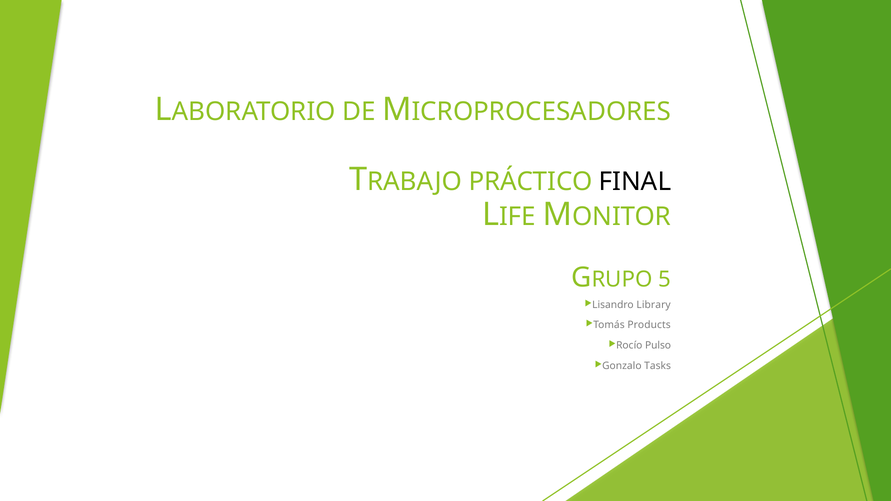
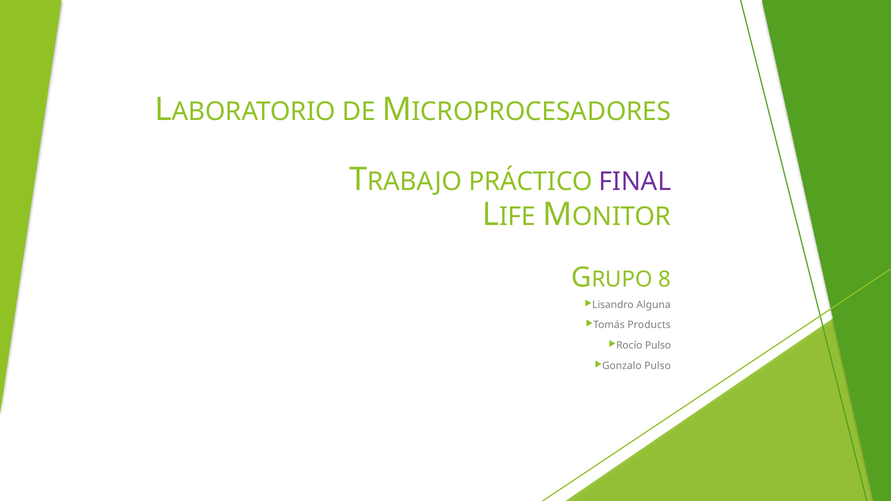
FINAL colour: black -> purple (635, 182)
5: 5 -> 8 (665, 279)
Library: Library -> Alguna (654, 305)
Tasks: Tasks -> Pulso (658, 366)
